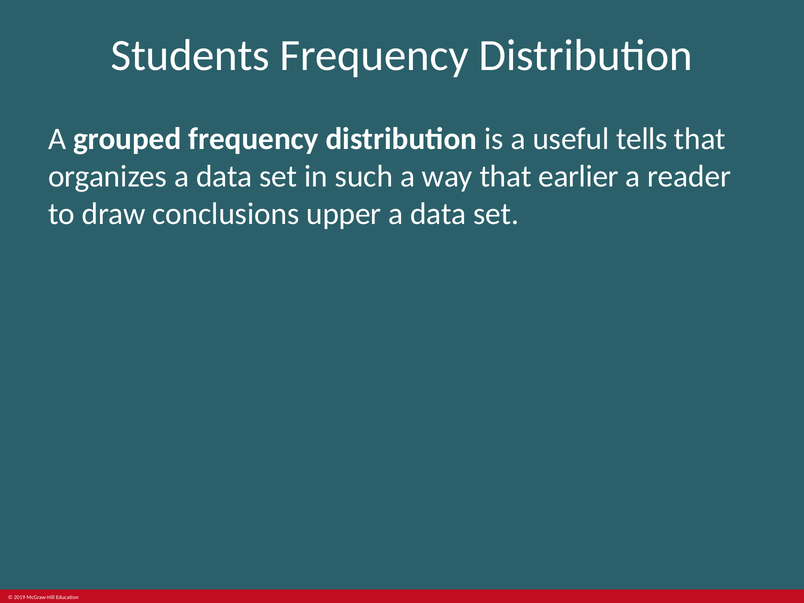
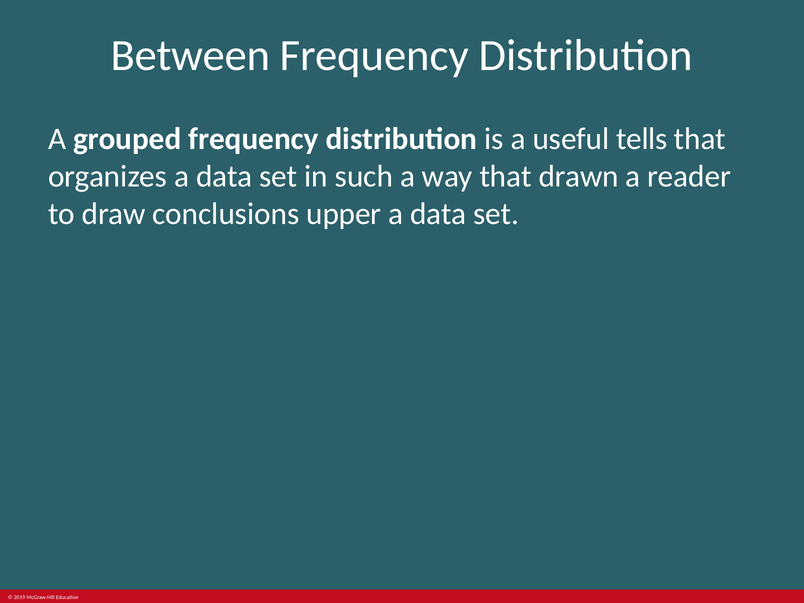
Students: Students -> Between (190, 55)
earlier: earlier -> drawn (579, 176)
